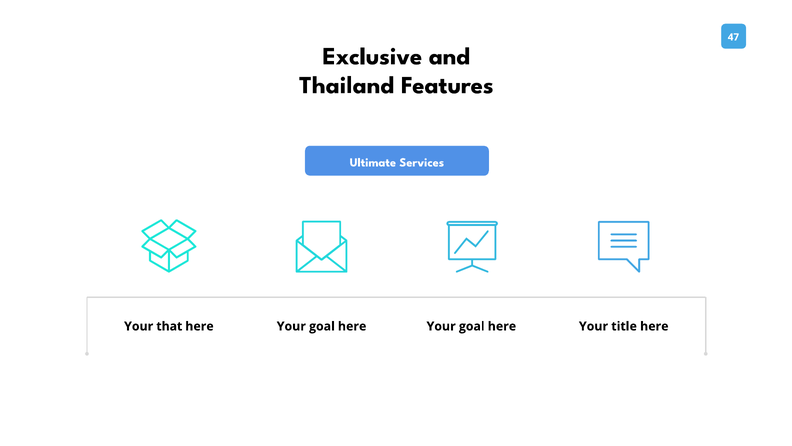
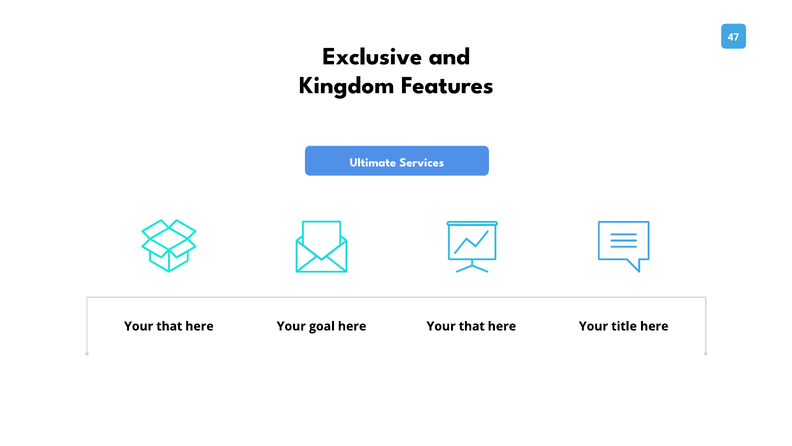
Thailand: Thailand -> Kingdom (347, 85)
goal: goal -> that (472, 326)
